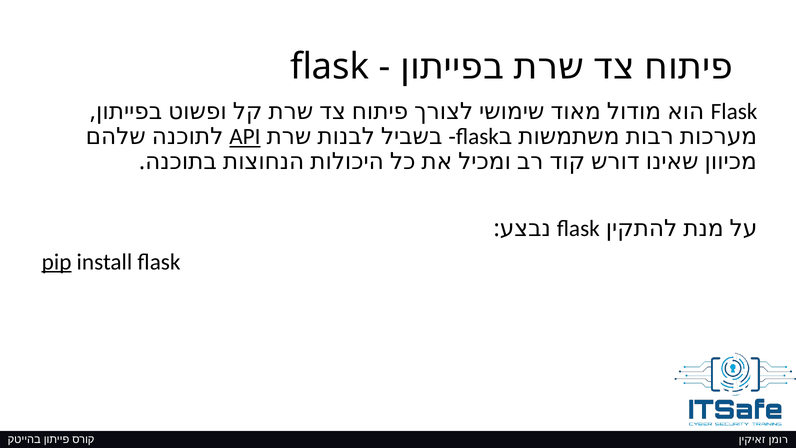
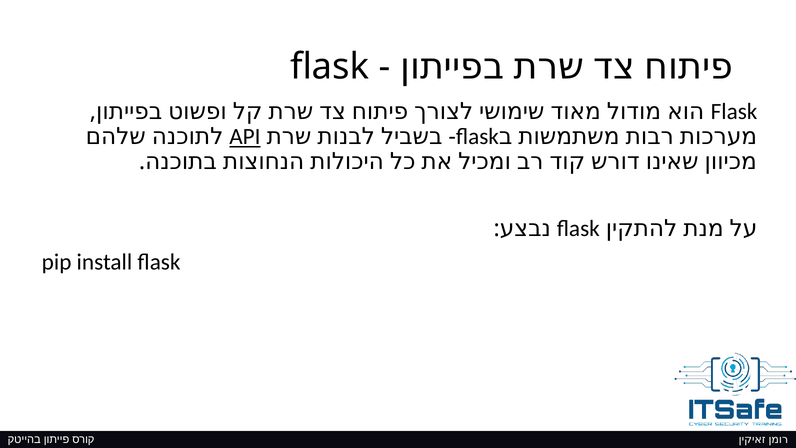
pip underline: present -> none (57, 262)
